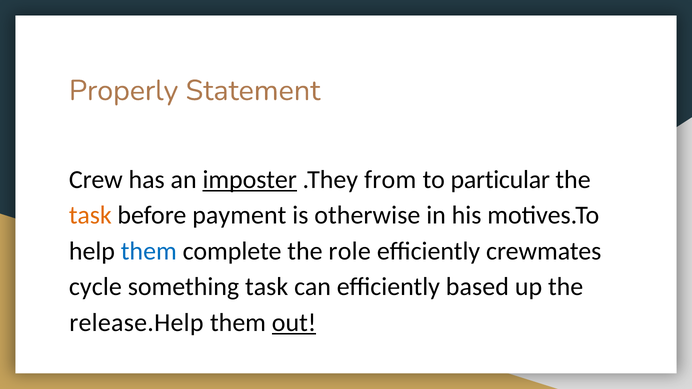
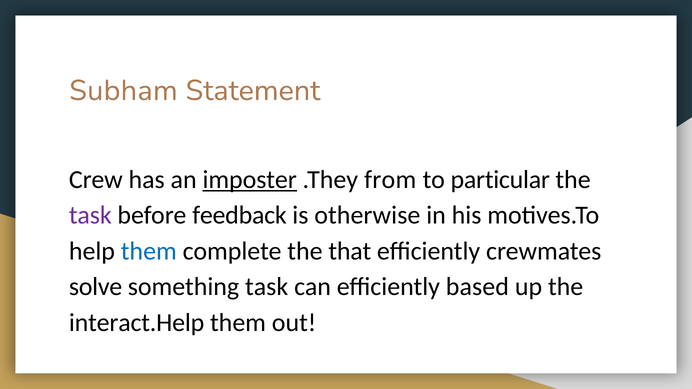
Properly: Properly -> Subham (123, 91)
task colour: orange -> purple (90, 215)
payment: payment -> feedback (239, 215)
role: role -> that (350, 251)
cycle: cycle -> solve (96, 287)
release.Help: release.Help -> interact.Help (137, 323)
out underline: present -> none (294, 323)
